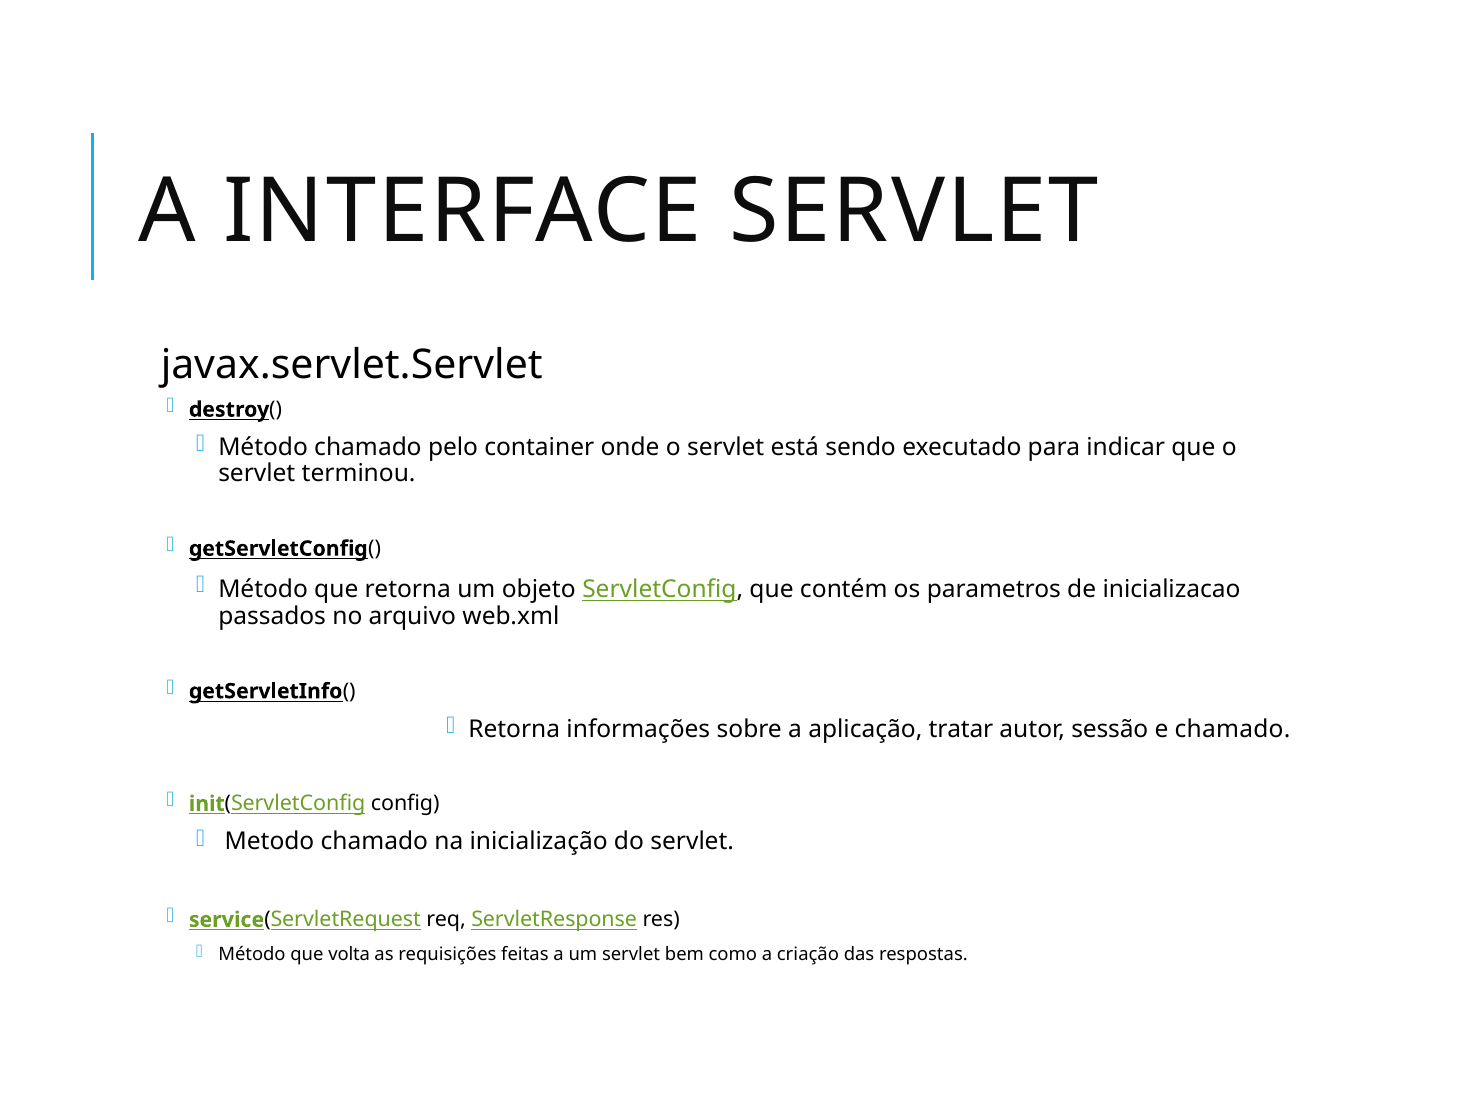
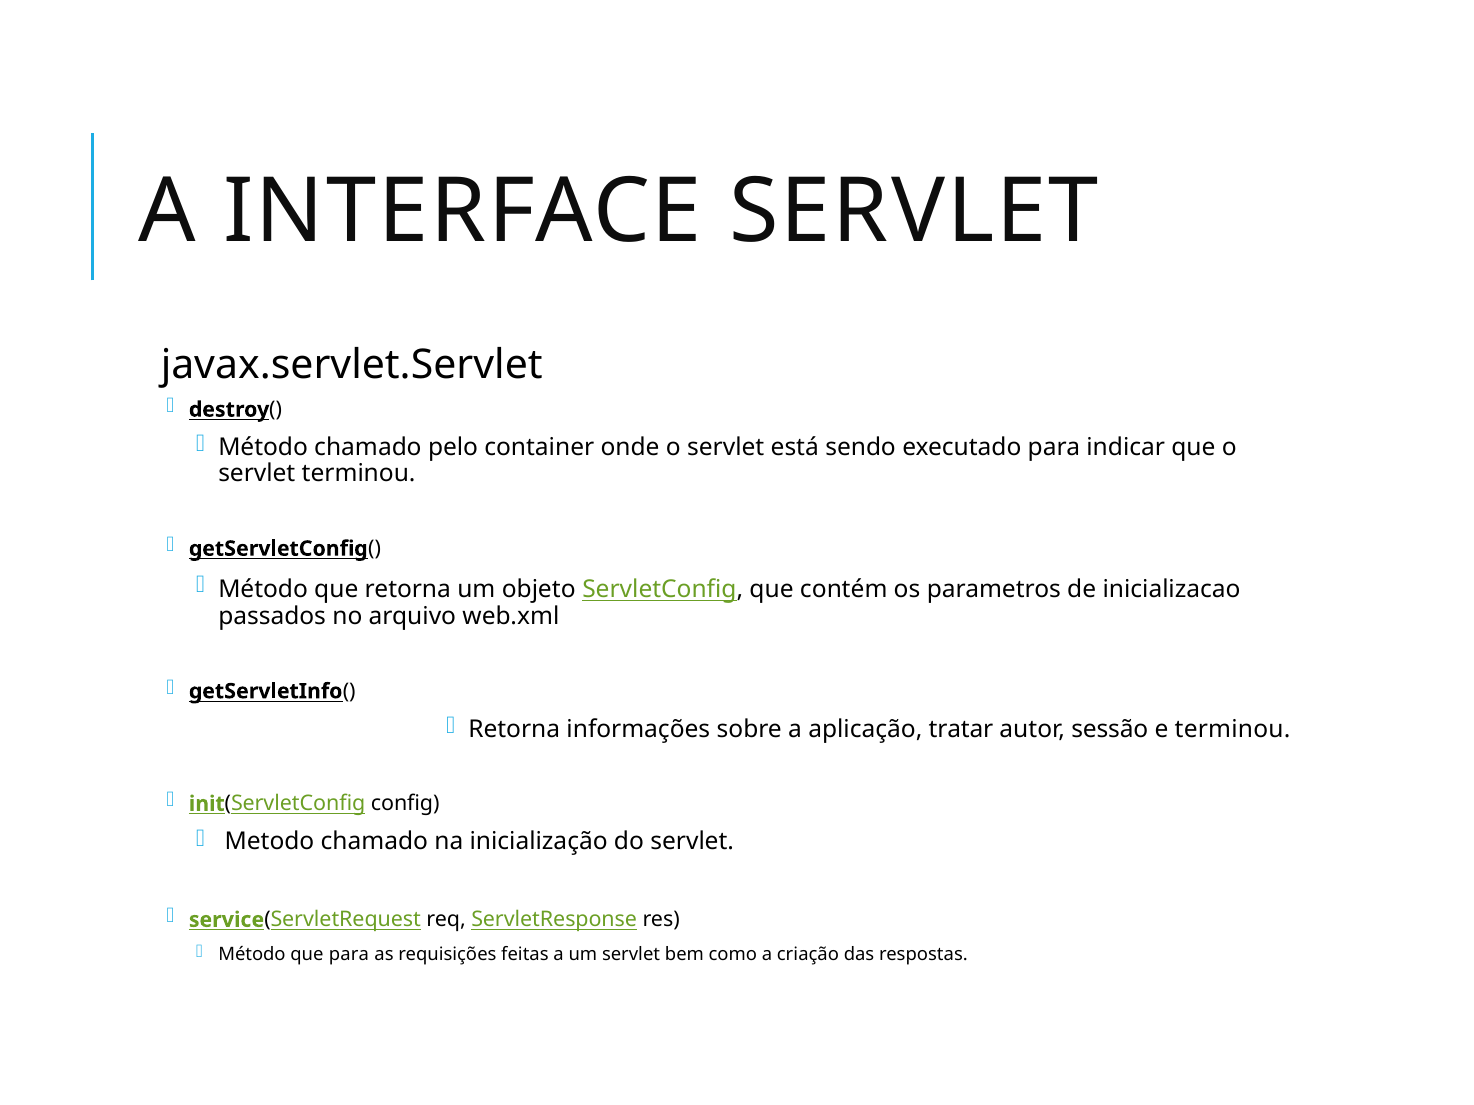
e chamado: chamado -> terminou (1233, 729)
que volta: volta -> para (349, 955)
